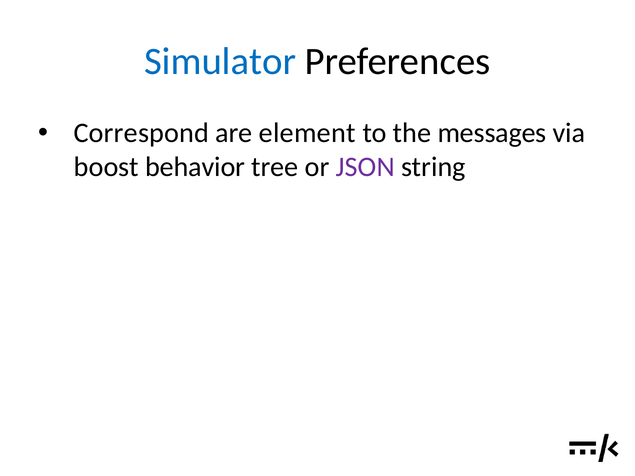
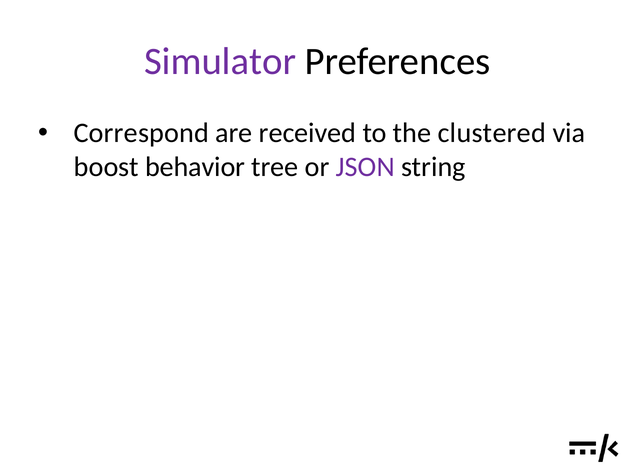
Simulator colour: blue -> purple (220, 61)
element: element -> received (307, 133)
messages: messages -> clustered (492, 133)
